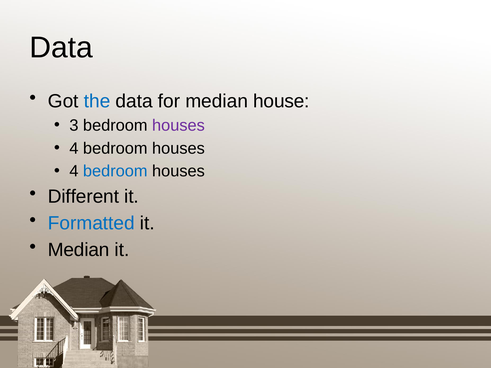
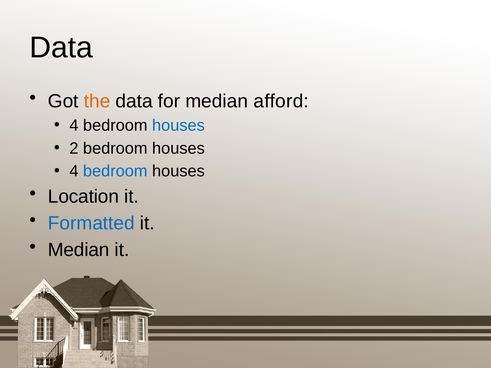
the colour: blue -> orange (97, 101)
house: house -> afford (281, 101)
3: 3 -> 4 (74, 126)
houses colour: purple -> blue (178, 126)
4: 4 -> 2 (74, 148)
Different: Different -> Location (83, 197)
